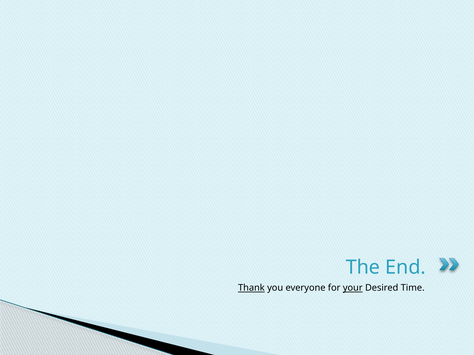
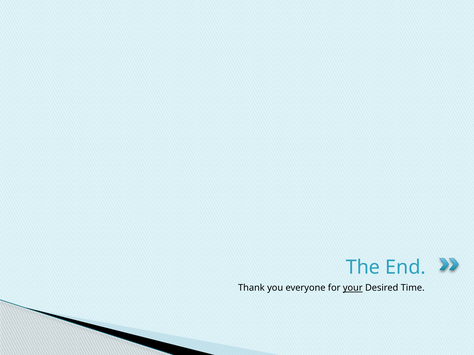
Thank underline: present -> none (251, 288)
